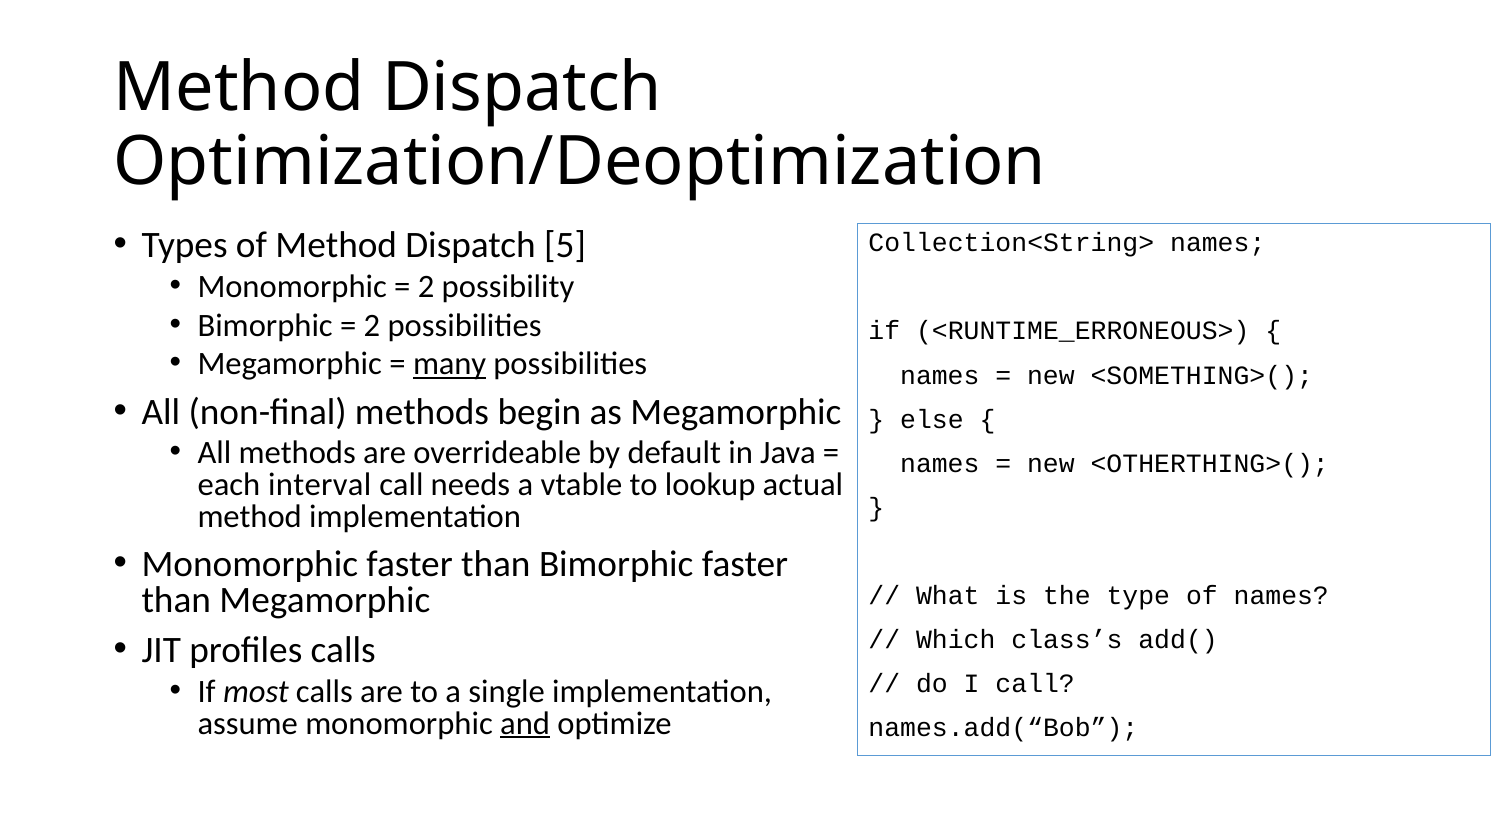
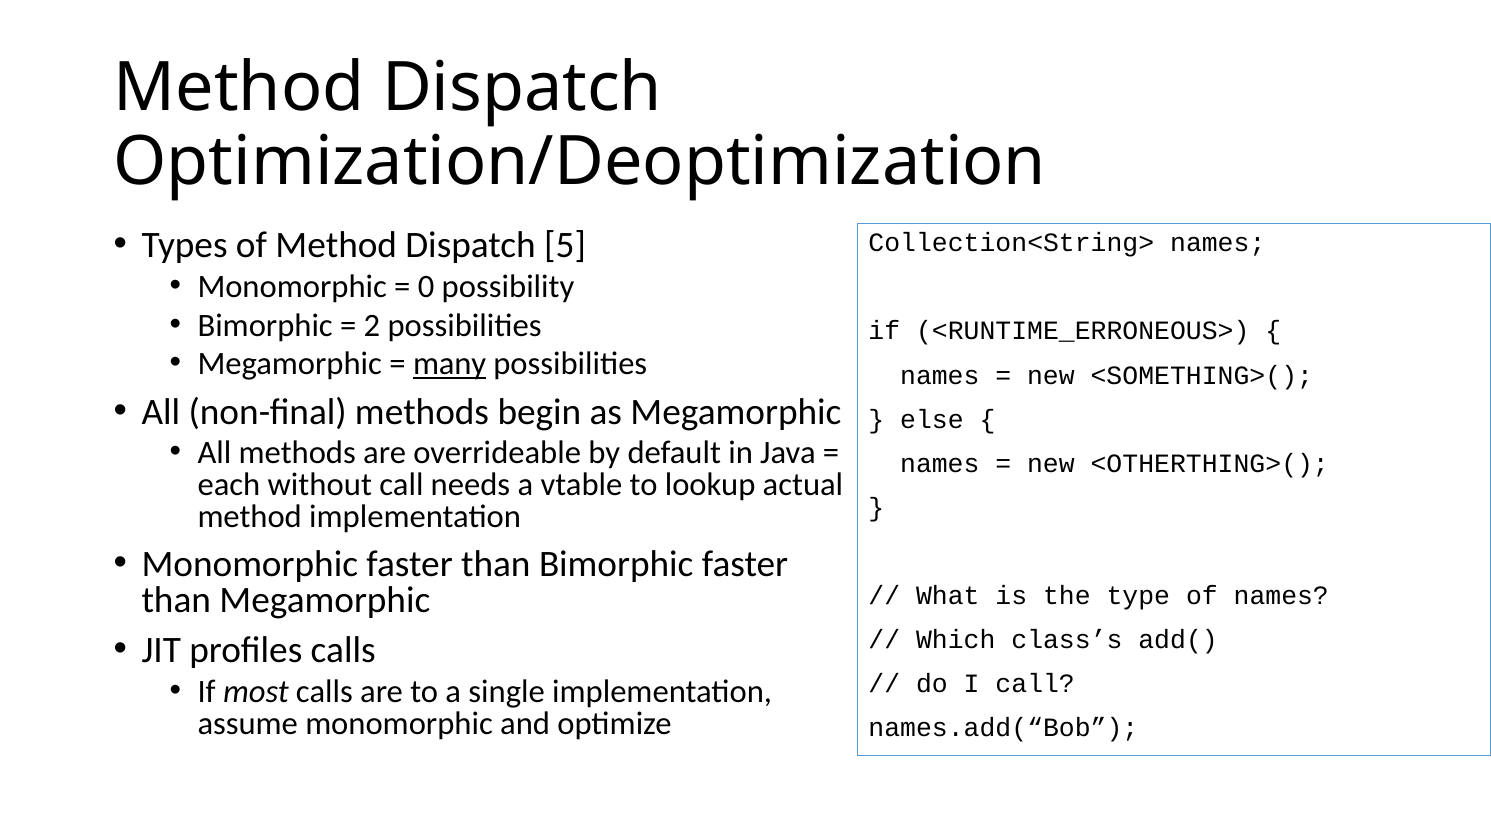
2: 2 -> 0 (426, 287)
interval: interval -> without (320, 484)
and underline: present -> none (525, 723)
